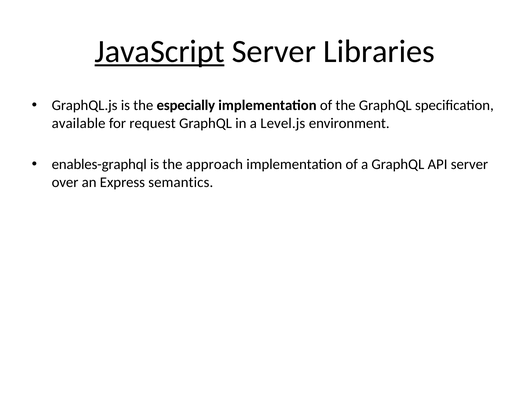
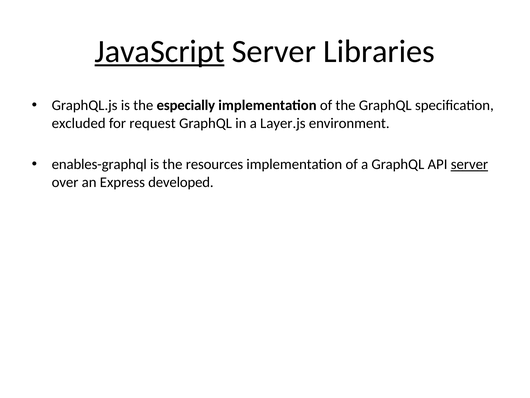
available: available -> excluded (79, 123)
Level.js: Level.js -> Layer.js (283, 123)
approach: approach -> resources (214, 164)
server underline: none -> present (469, 164)
semantics: semantics -> developed (181, 182)
